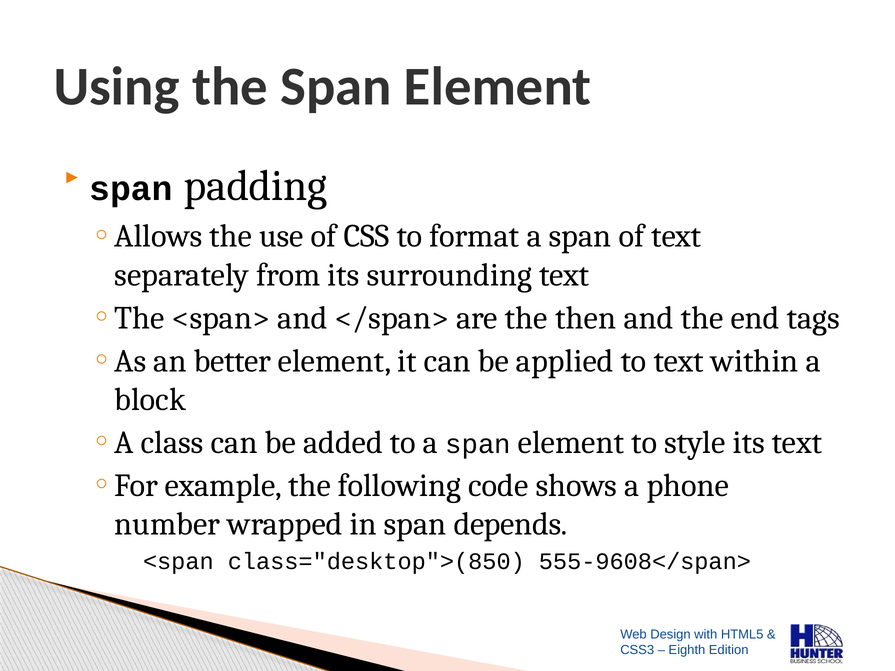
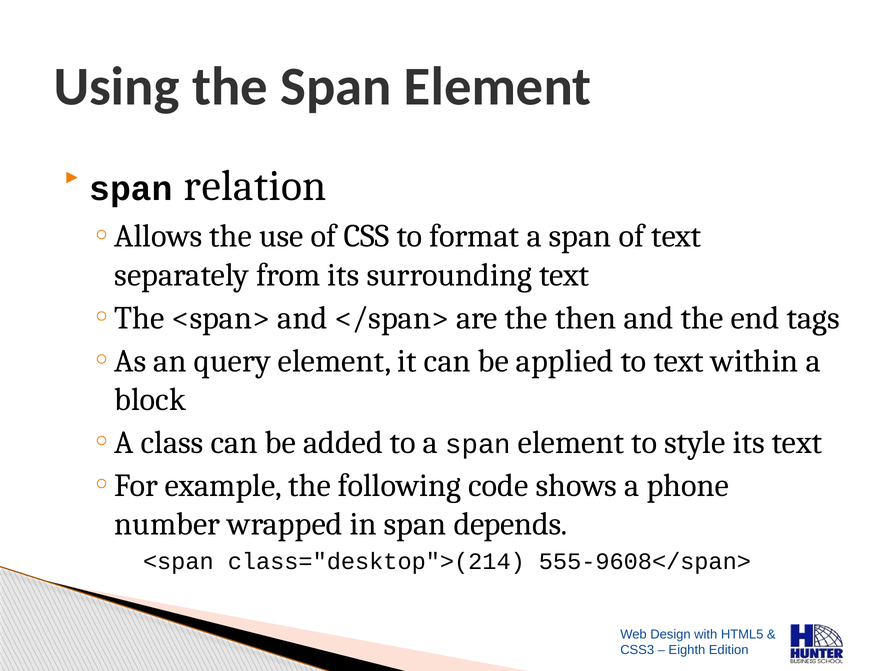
padding: padding -> relation (255, 186)
better: better -> query (232, 361)
class="desktop">(850: class="desktop">(850 -> class="desktop">(214 (376, 562)
